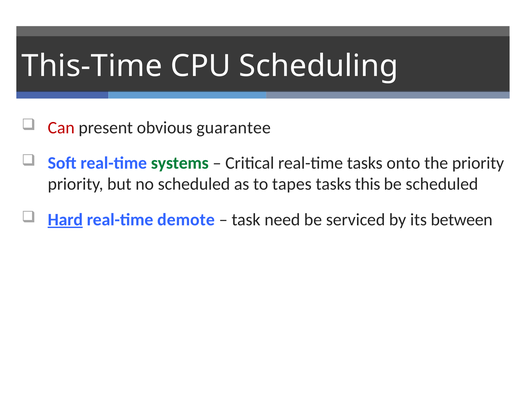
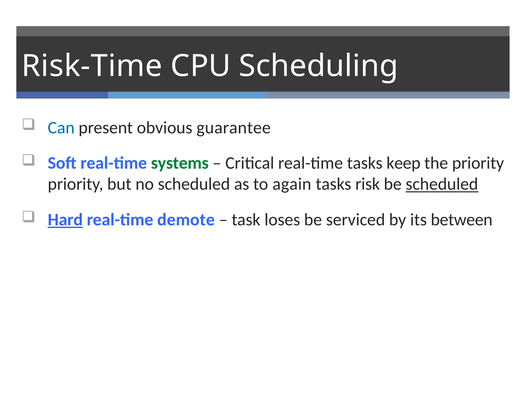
This-Time: This-Time -> Risk-Time (92, 66)
Can colour: red -> blue (61, 128)
onto: onto -> keep (404, 163)
tapes: tapes -> again (292, 184)
this: this -> risk (368, 184)
scheduled underline: none -> present (442, 184)
need: need -> loses (282, 220)
